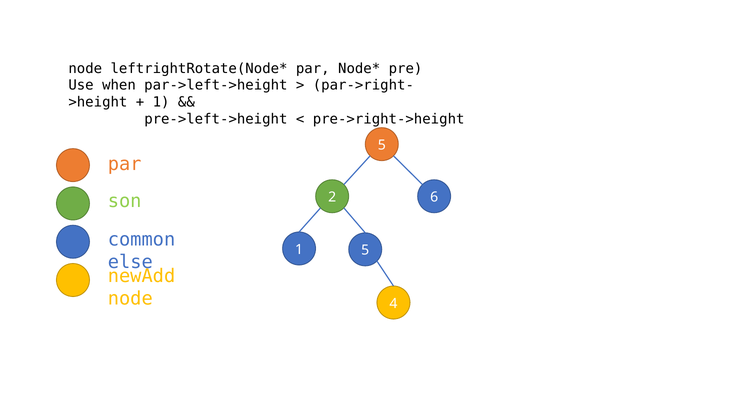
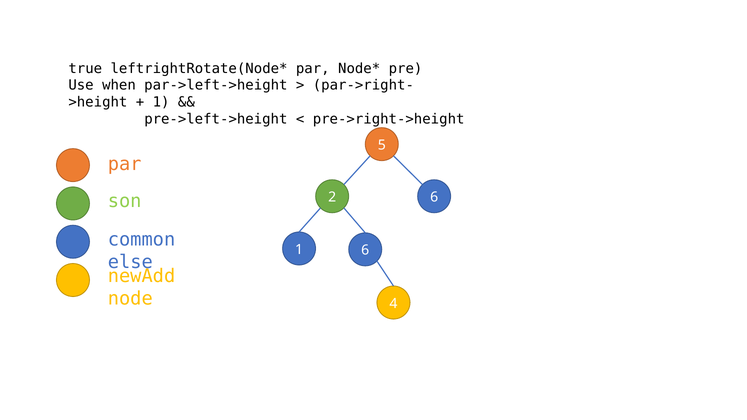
node: node -> true (85, 69)
1 5: 5 -> 6 (365, 250)
